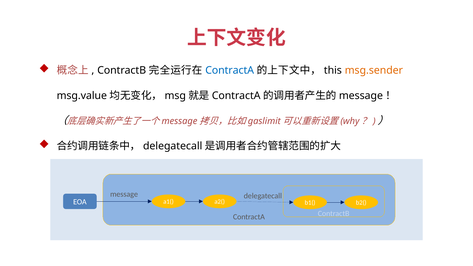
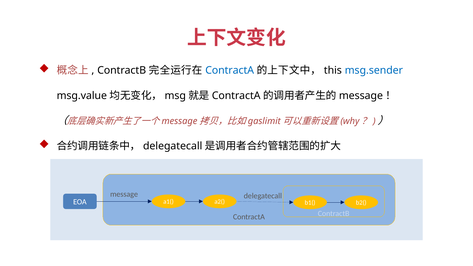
msg.sender colour: orange -> blue (374, 70)
